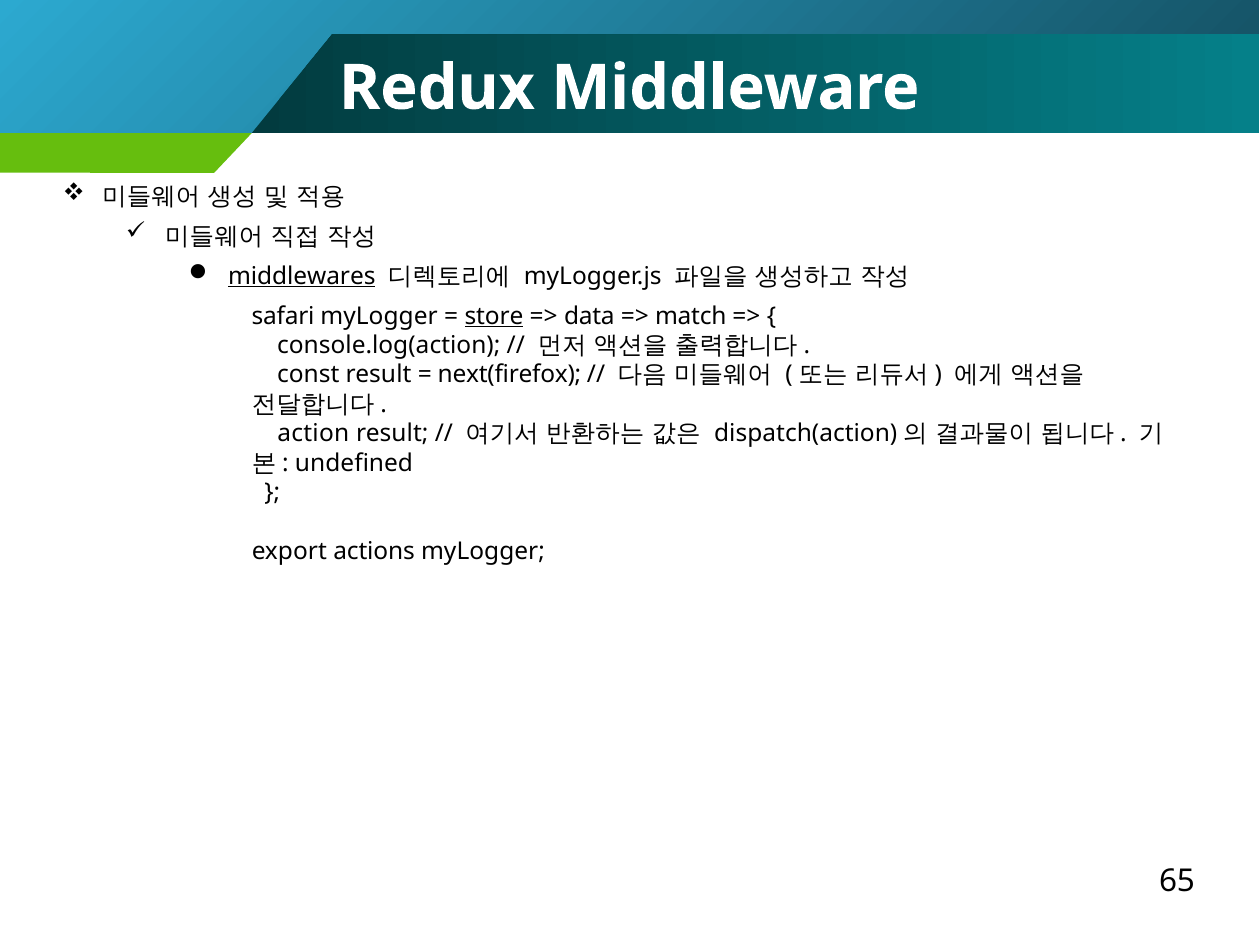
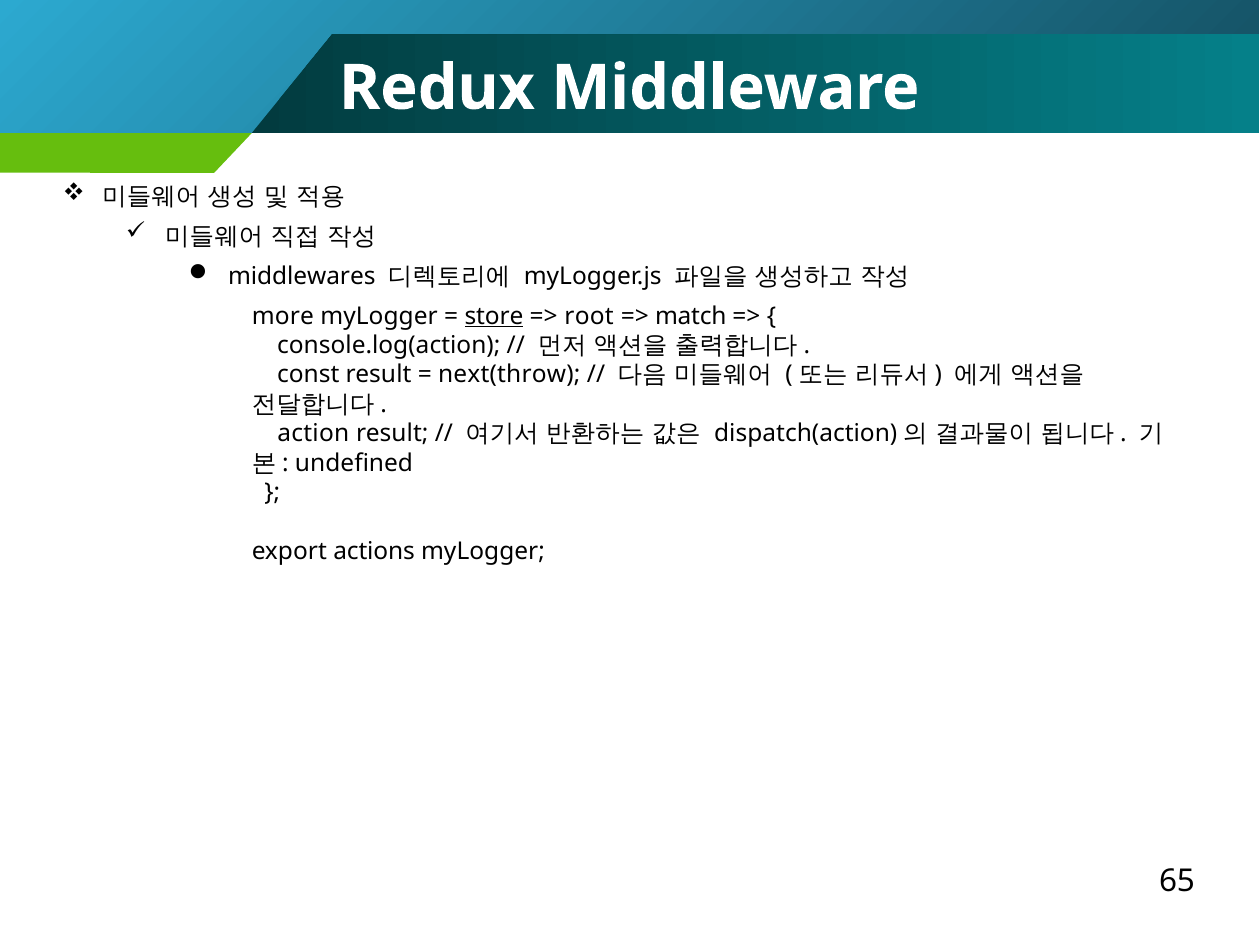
middlewares underline: present -> none (302, 276)
safari: safari -> more (283, 316)
data: data -> root (589, 316)
next(firefox: next(firefox -> next(throw (509, 375)
